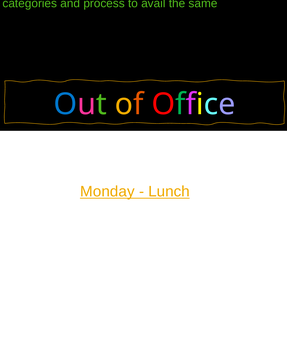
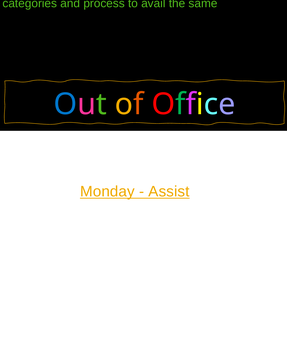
Lunch: Lunch -> Assist (169, 191)
